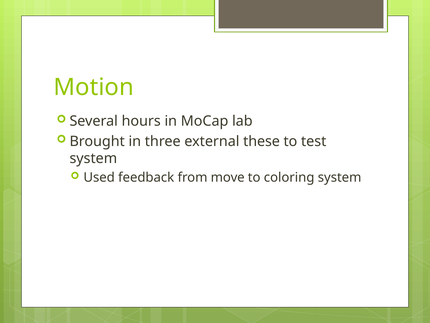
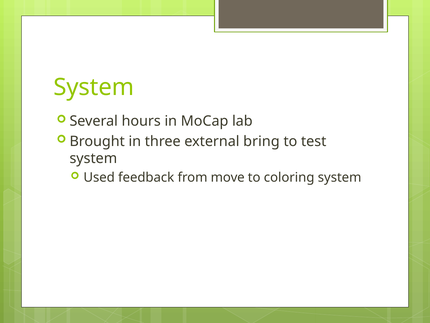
Motion: Motion -> System (94, 87)
these: these -> bring (261, 141)
